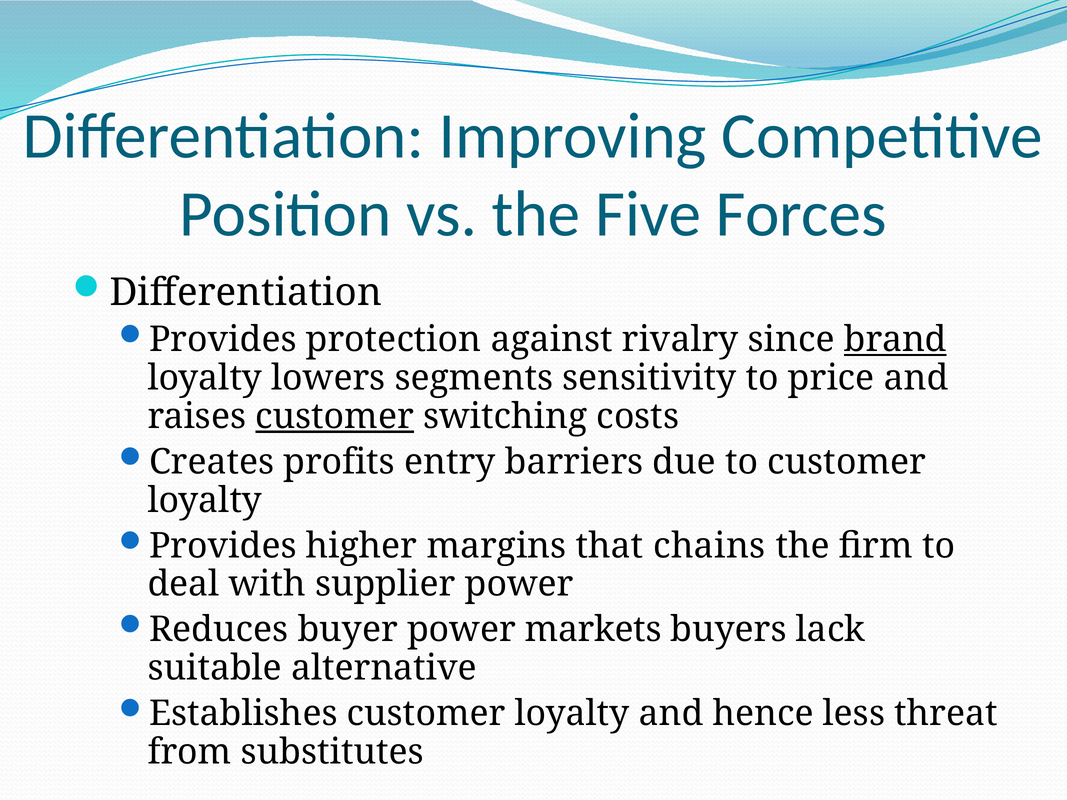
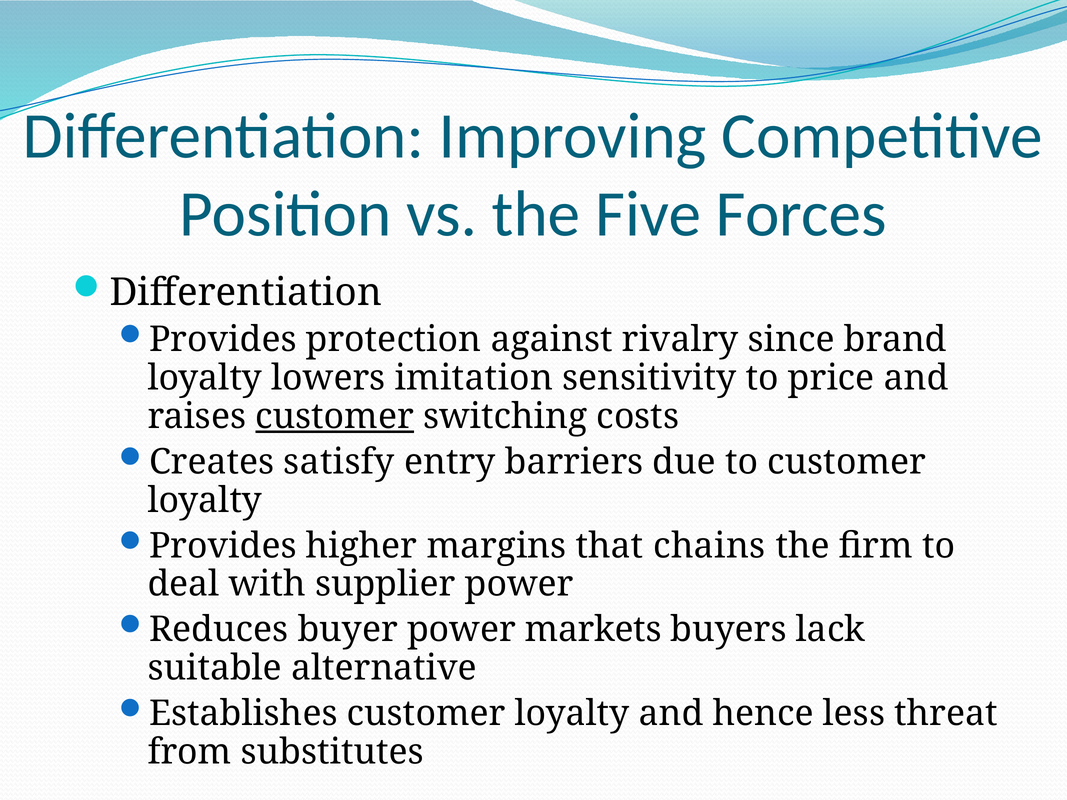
brand underline: present -> none (895, 340)
segments: segments -> imitation (474, 378)
profits: profits -> satisfy (339, 462)
